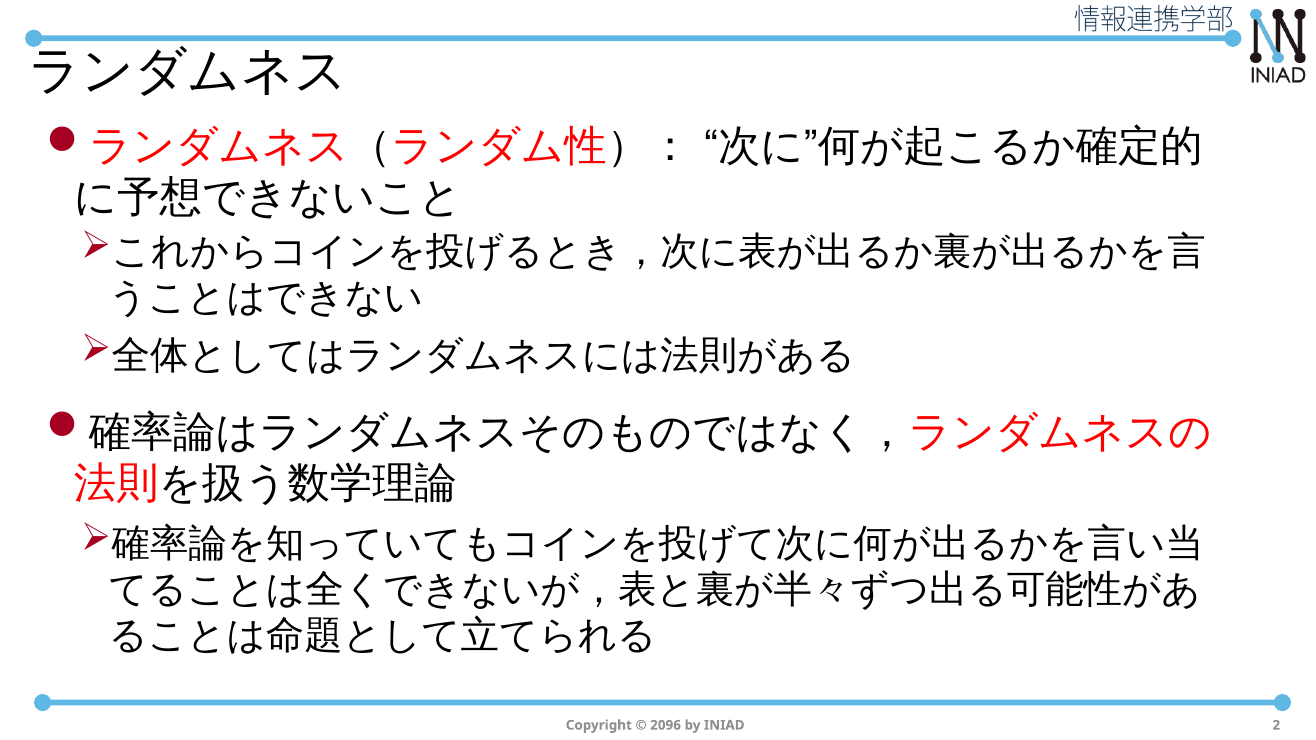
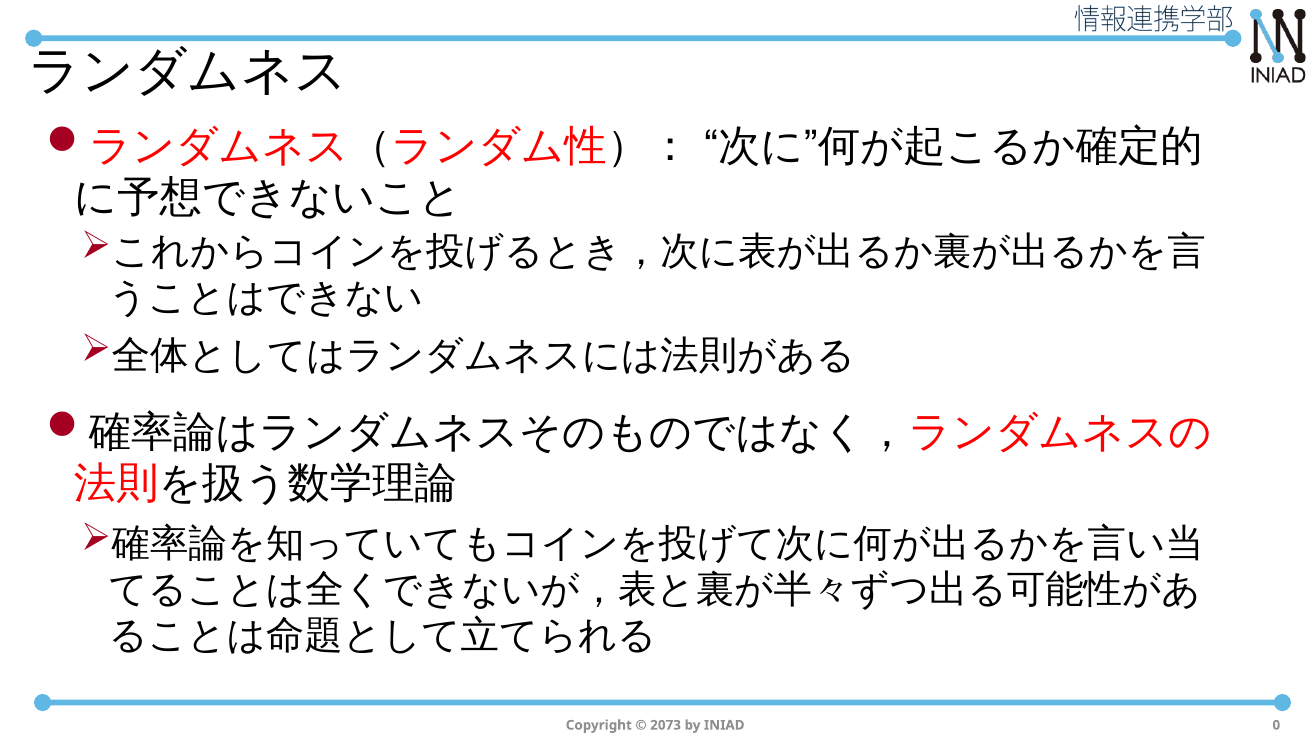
2096: 2096 -> 2073 (666, 725)
2: 2 -> 0 (1276, 725)
